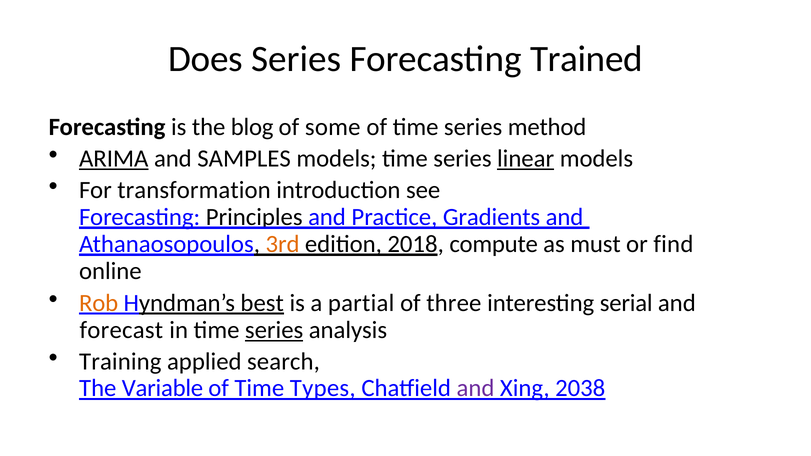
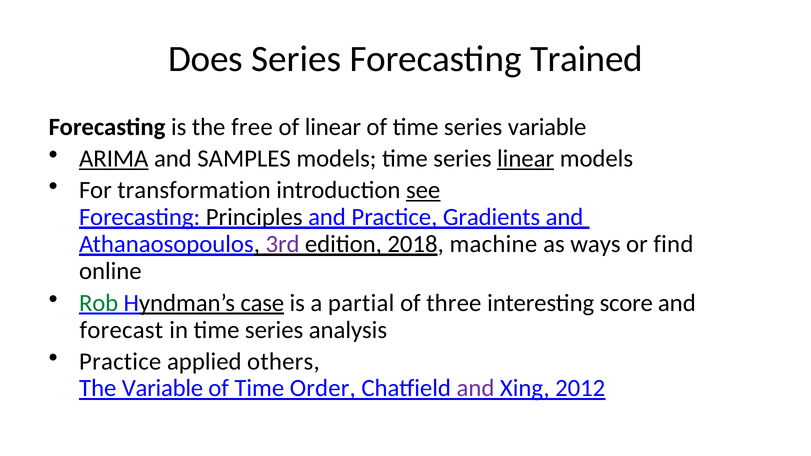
blog: blog -> free (252, 127)
of some: some -> linear (333, 127)
series method: method -> variable (547, 127)
see underline: none -> present (423, 190)
3rd colour: orange -> purple (283, 244)
compute: compute -> machine (493, 244)
must: must -> ways (595, 244)
Rob colour: orange -> green (99, 303)
best: best -> case (262, 303)
serial: serial -> score (626, 303)
series underline: present -> none (274, 330)
Training: Training -> Practice (120, 362)
search: search -> others (283, 362)
Types: Types -> Order (323, 388)
2038: 2038 -> 2012 (580, 388)
